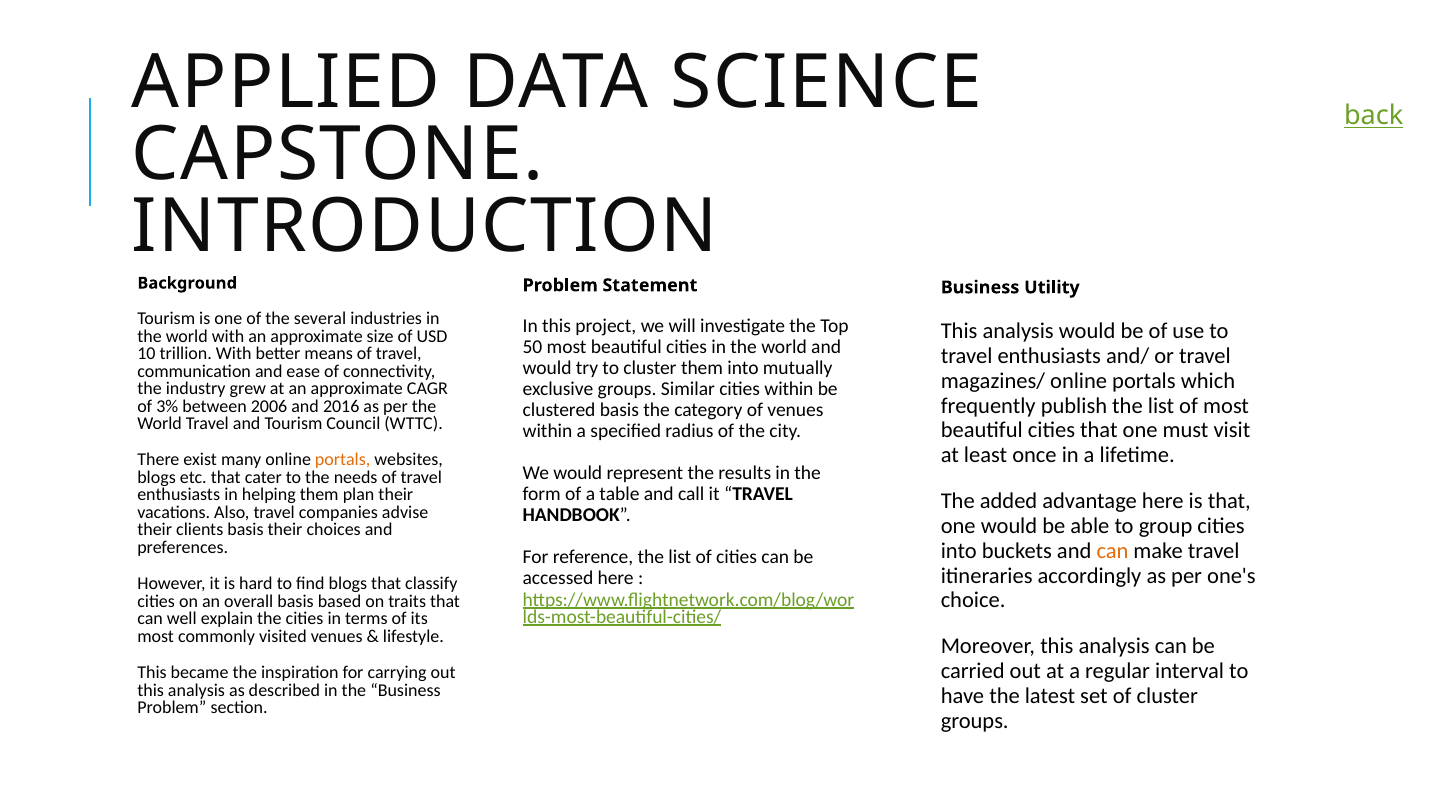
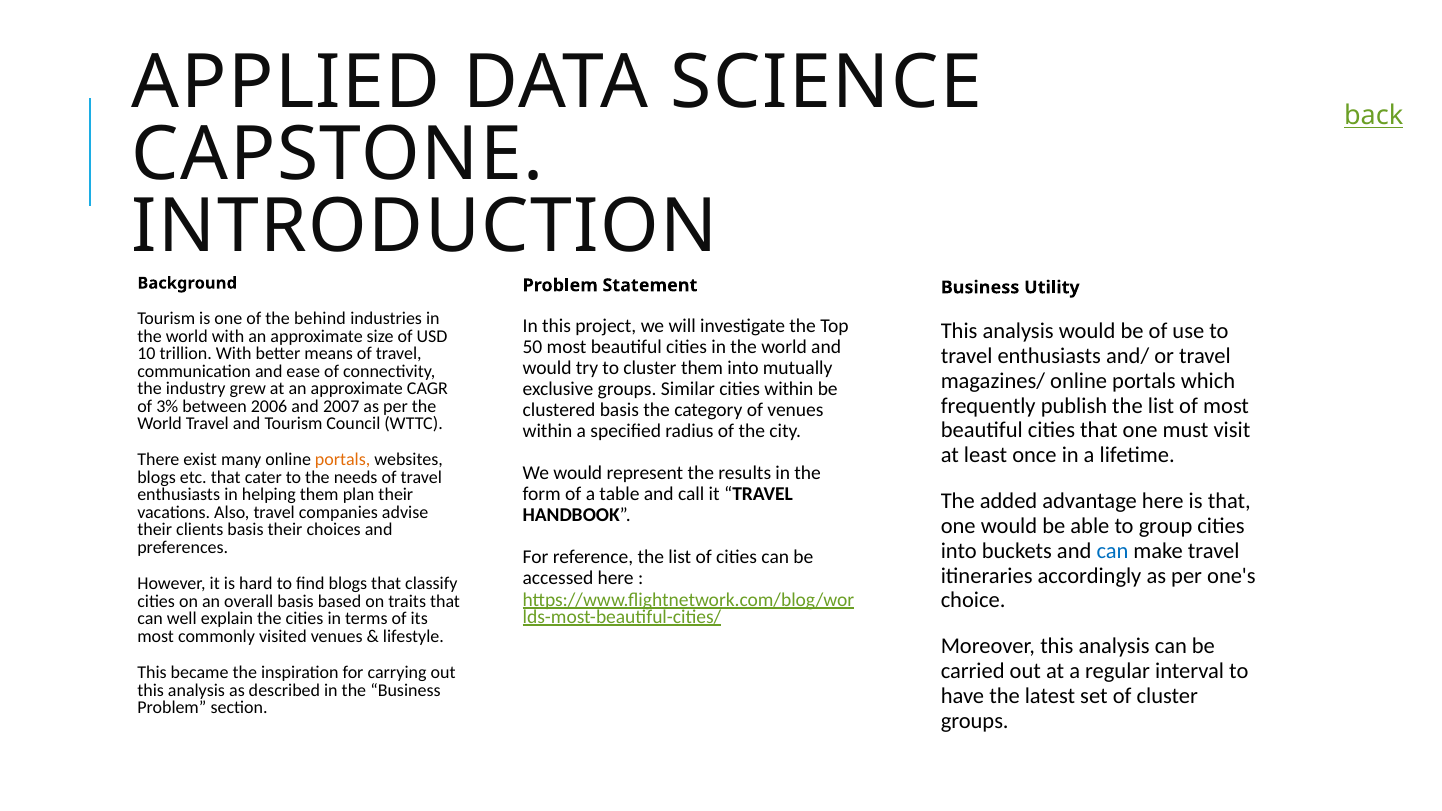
several: several -> behind (320, 319)
2016: 2016 -> 2007 (341, 406)
can colour: orange -> blue (1112, 551)
